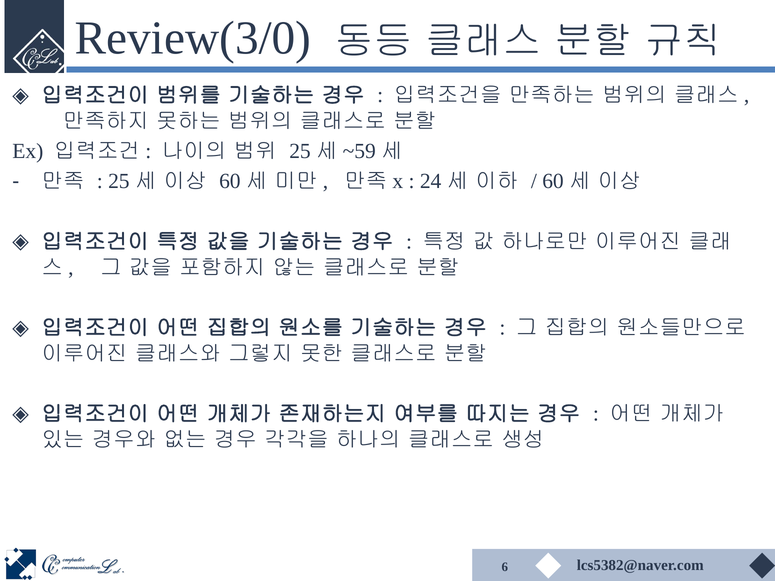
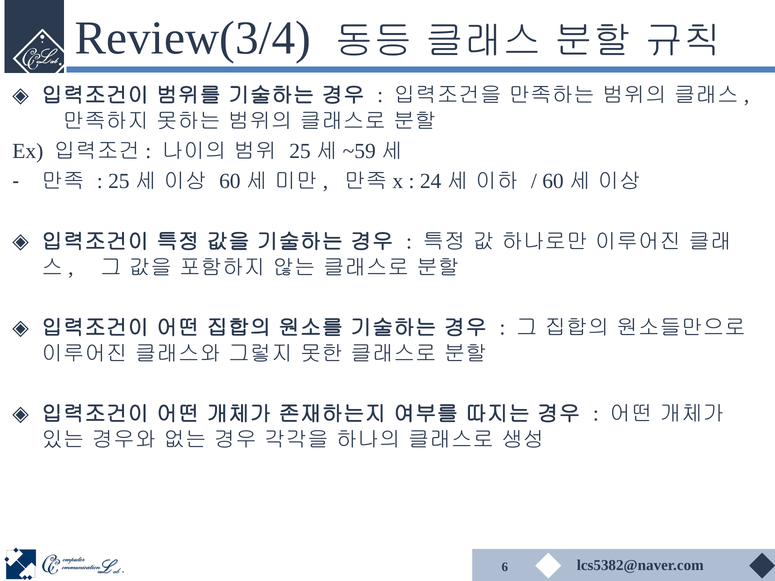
Review(3/0: Review(3/0 -> Review(3/4 (193, 38)
